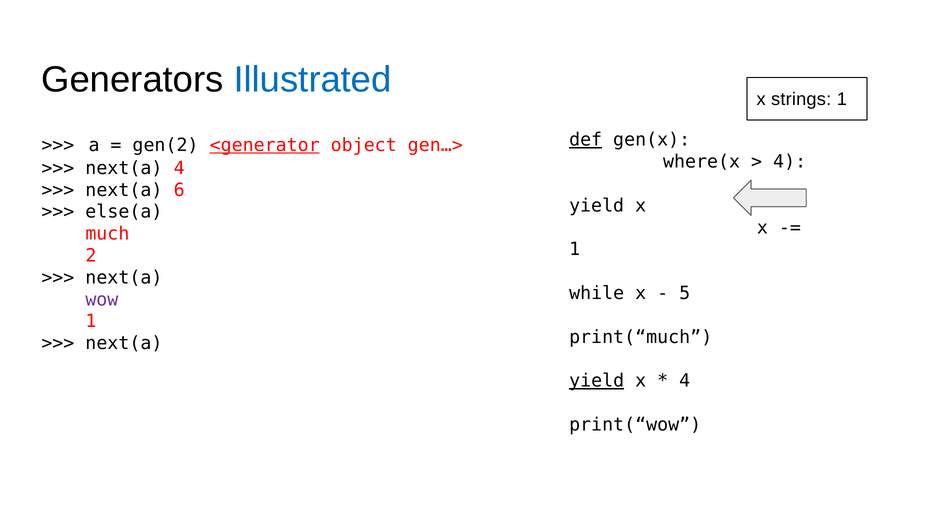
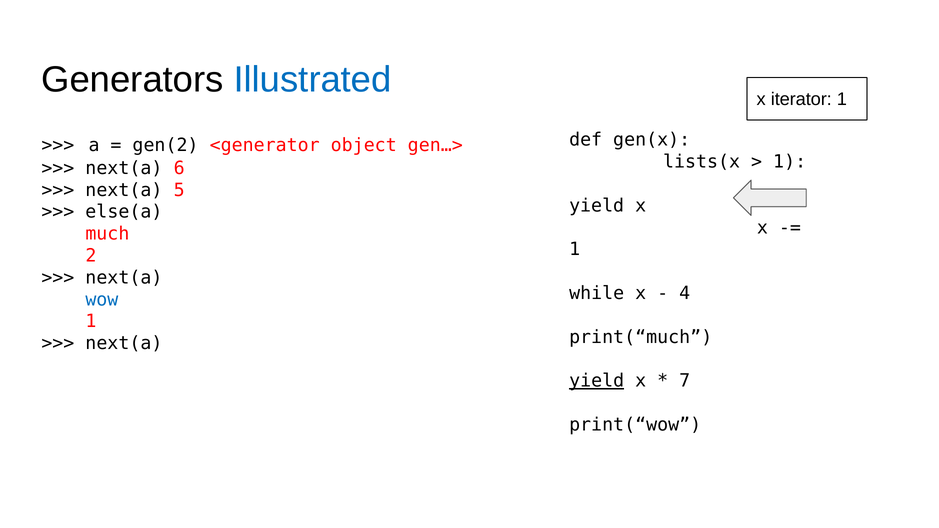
strings: strings -> iterator (801, 99)
def underline: present -> none (586, 140)
<generator underline: present -> none (265, 145)
where(x: where(x -> lists(x (702, 162)
4: 4 -> 1 (790, 162)
next(a 4: 4 -> 6 (179, 168)
6: 6 -> 5 (179, 190)
5: 5 -> 4 (685, 293)
wow colour: purple -> blue (102, 300)
4: 4 -> 7 (685, 381)
